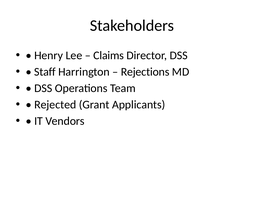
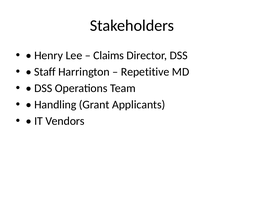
Rejections: Rejections -> Repetitive (145, 72)
Rejected: Rejected -> Handling (55, 105)
